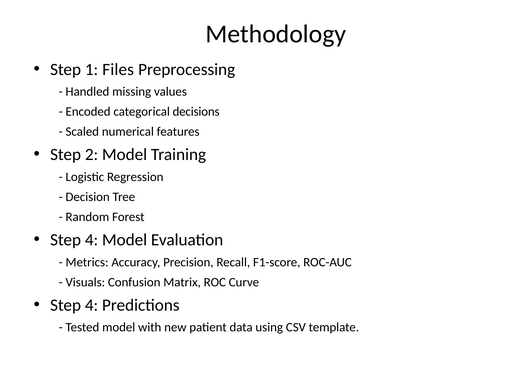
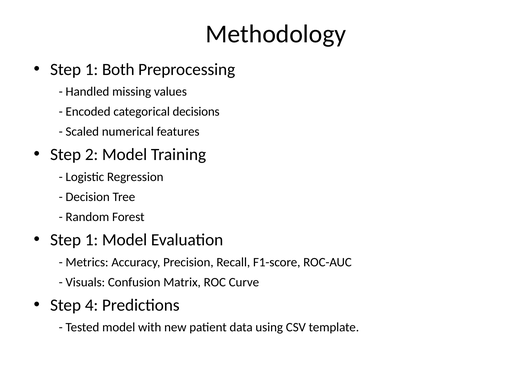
Files: Files -> Both (118, 69)
4: 4 -> 1 (92, 240)
